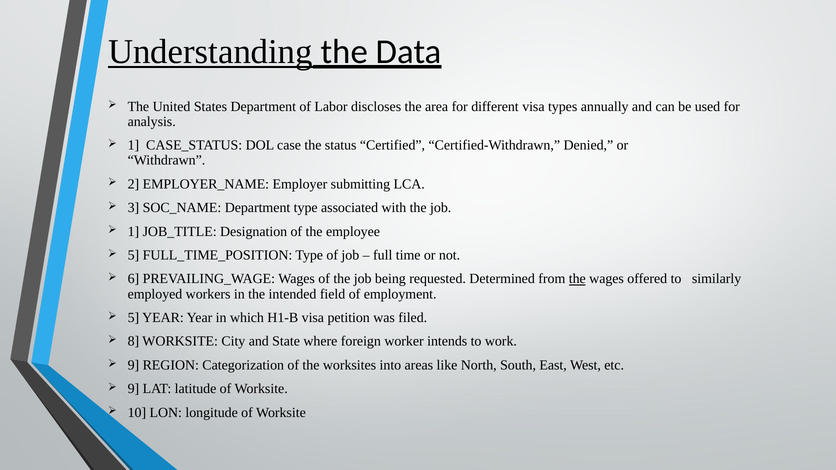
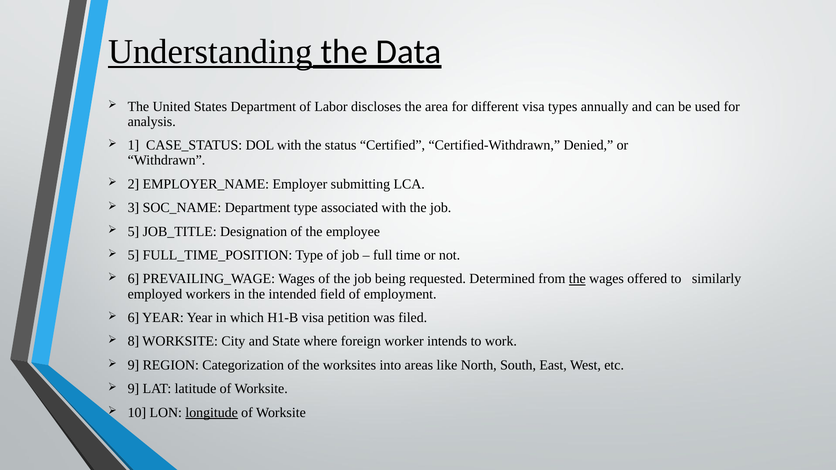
DOL case: case -> with (289, 145)
1: 1 -> 5 (133, 232)
5: 5 -> 6 (133, 318)
longitude underline: none -> present (212, 413)
